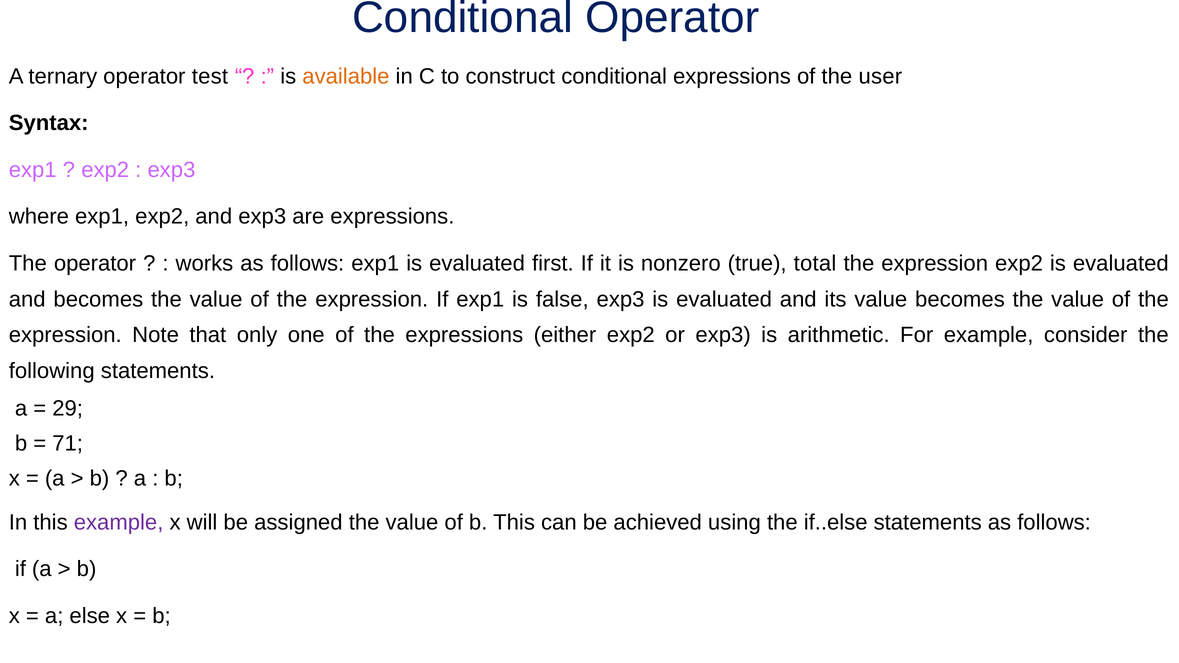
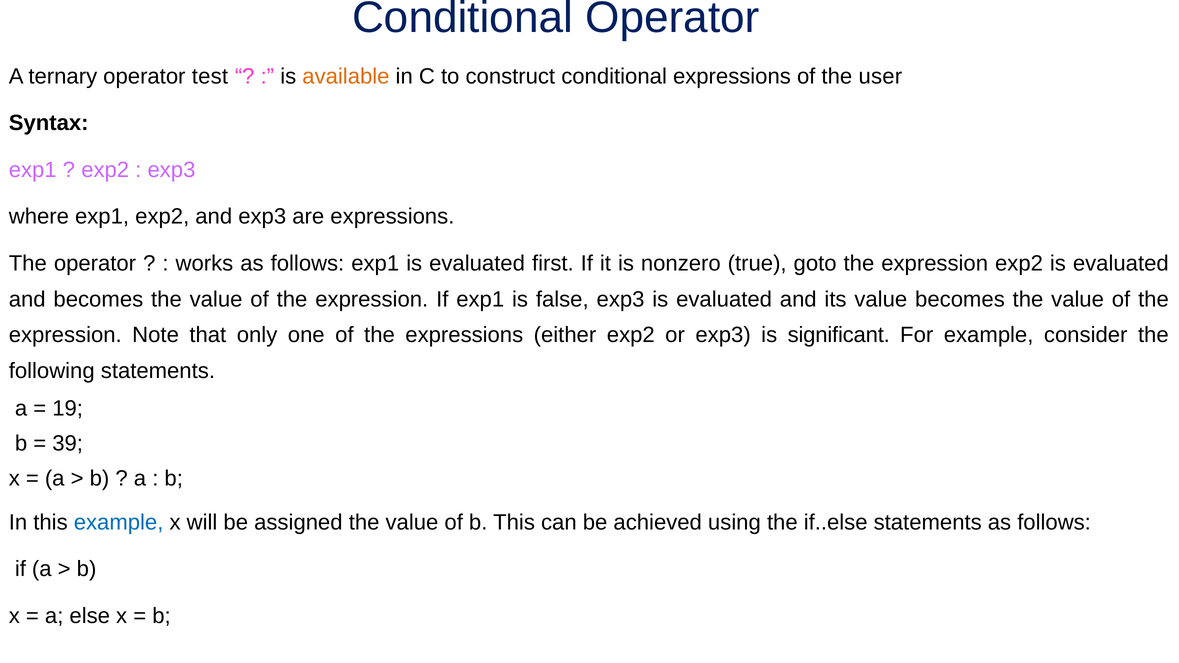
total: total -> goto (815, 264)
arithmetic: arithmetic -> significant (839, 335)
29: 29 -> 19 (68, 409)
71: 71 -> 39 (68, 443)
example colour: purple -> blue (119, 523)
